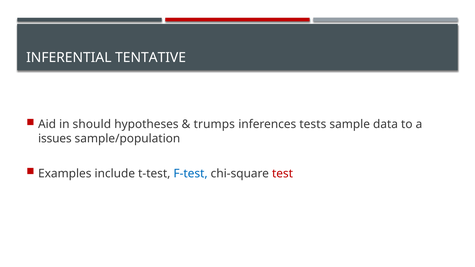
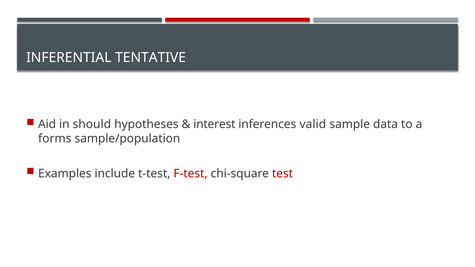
trumps: trumps -> interest (214, 124)
tests: tests -> valid (313, 124)
issues: issues -> forms (55, 139)
F-test colour: blue -> red (191, 174)
